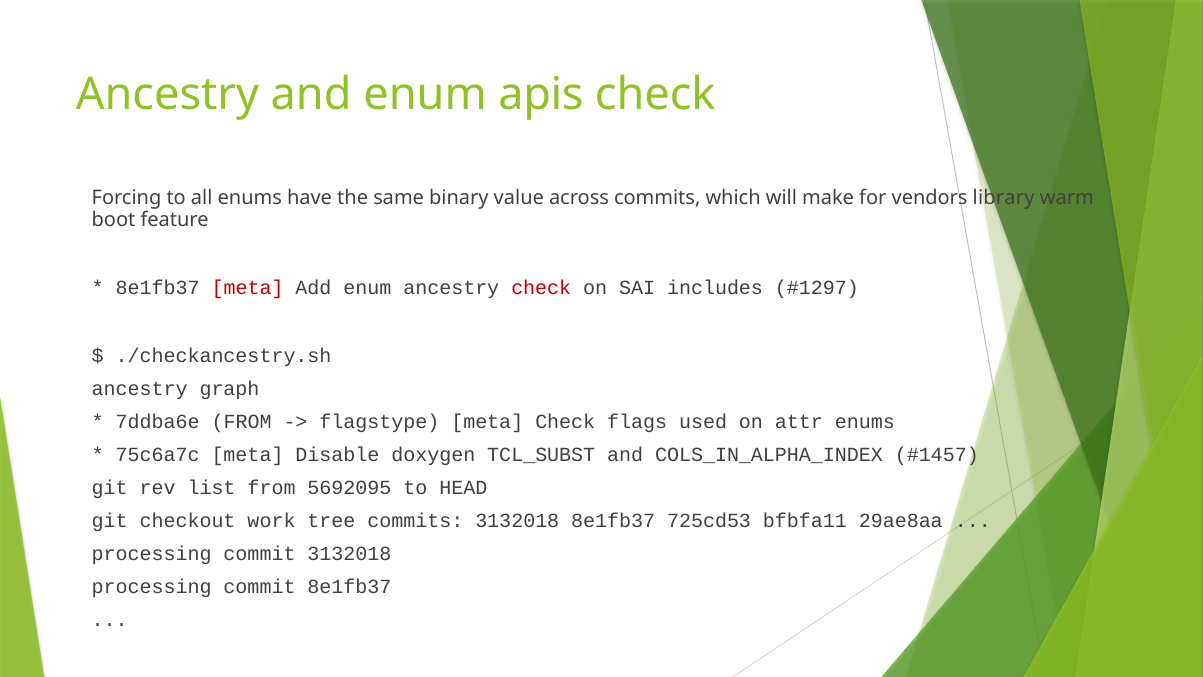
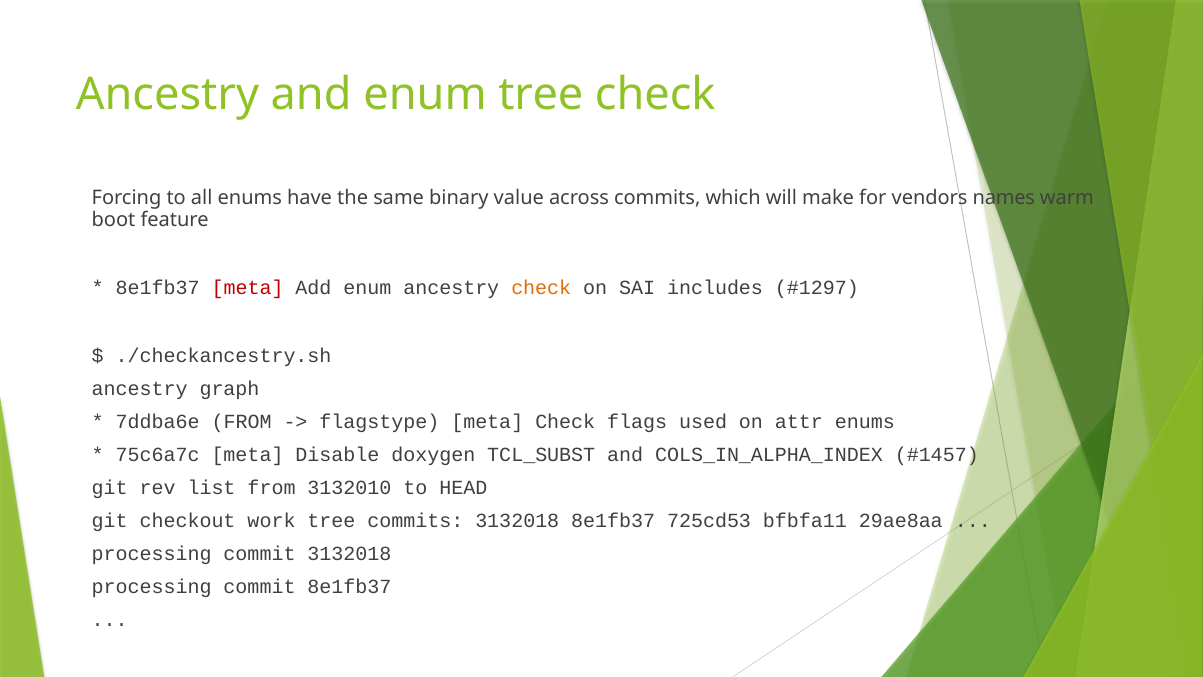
enum apis: apis -> tree (541, 95)
library: library -> names (1004, 198)
check colour: red -> orange (541, 288)
5692095: 5692095 -> 3132010 (349, 488)
